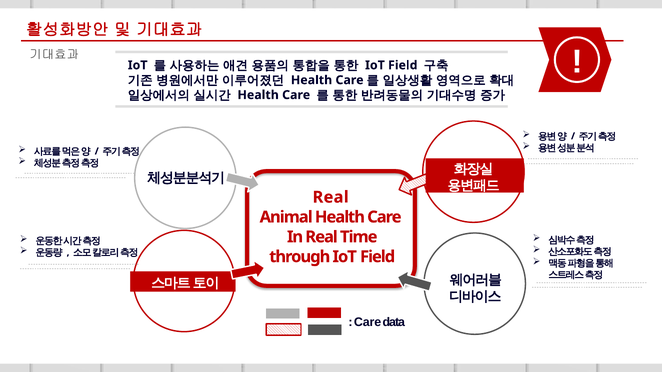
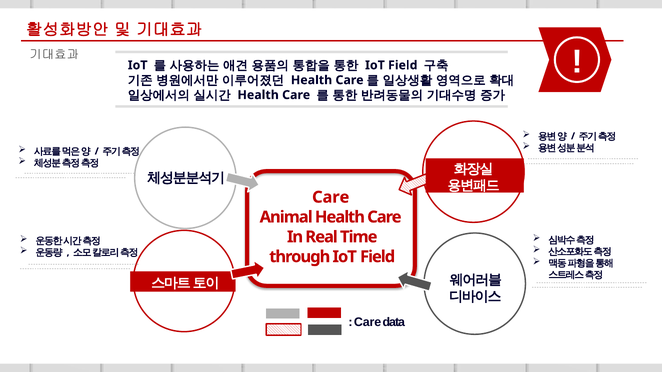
Real: Real -> Care (331, 197)
